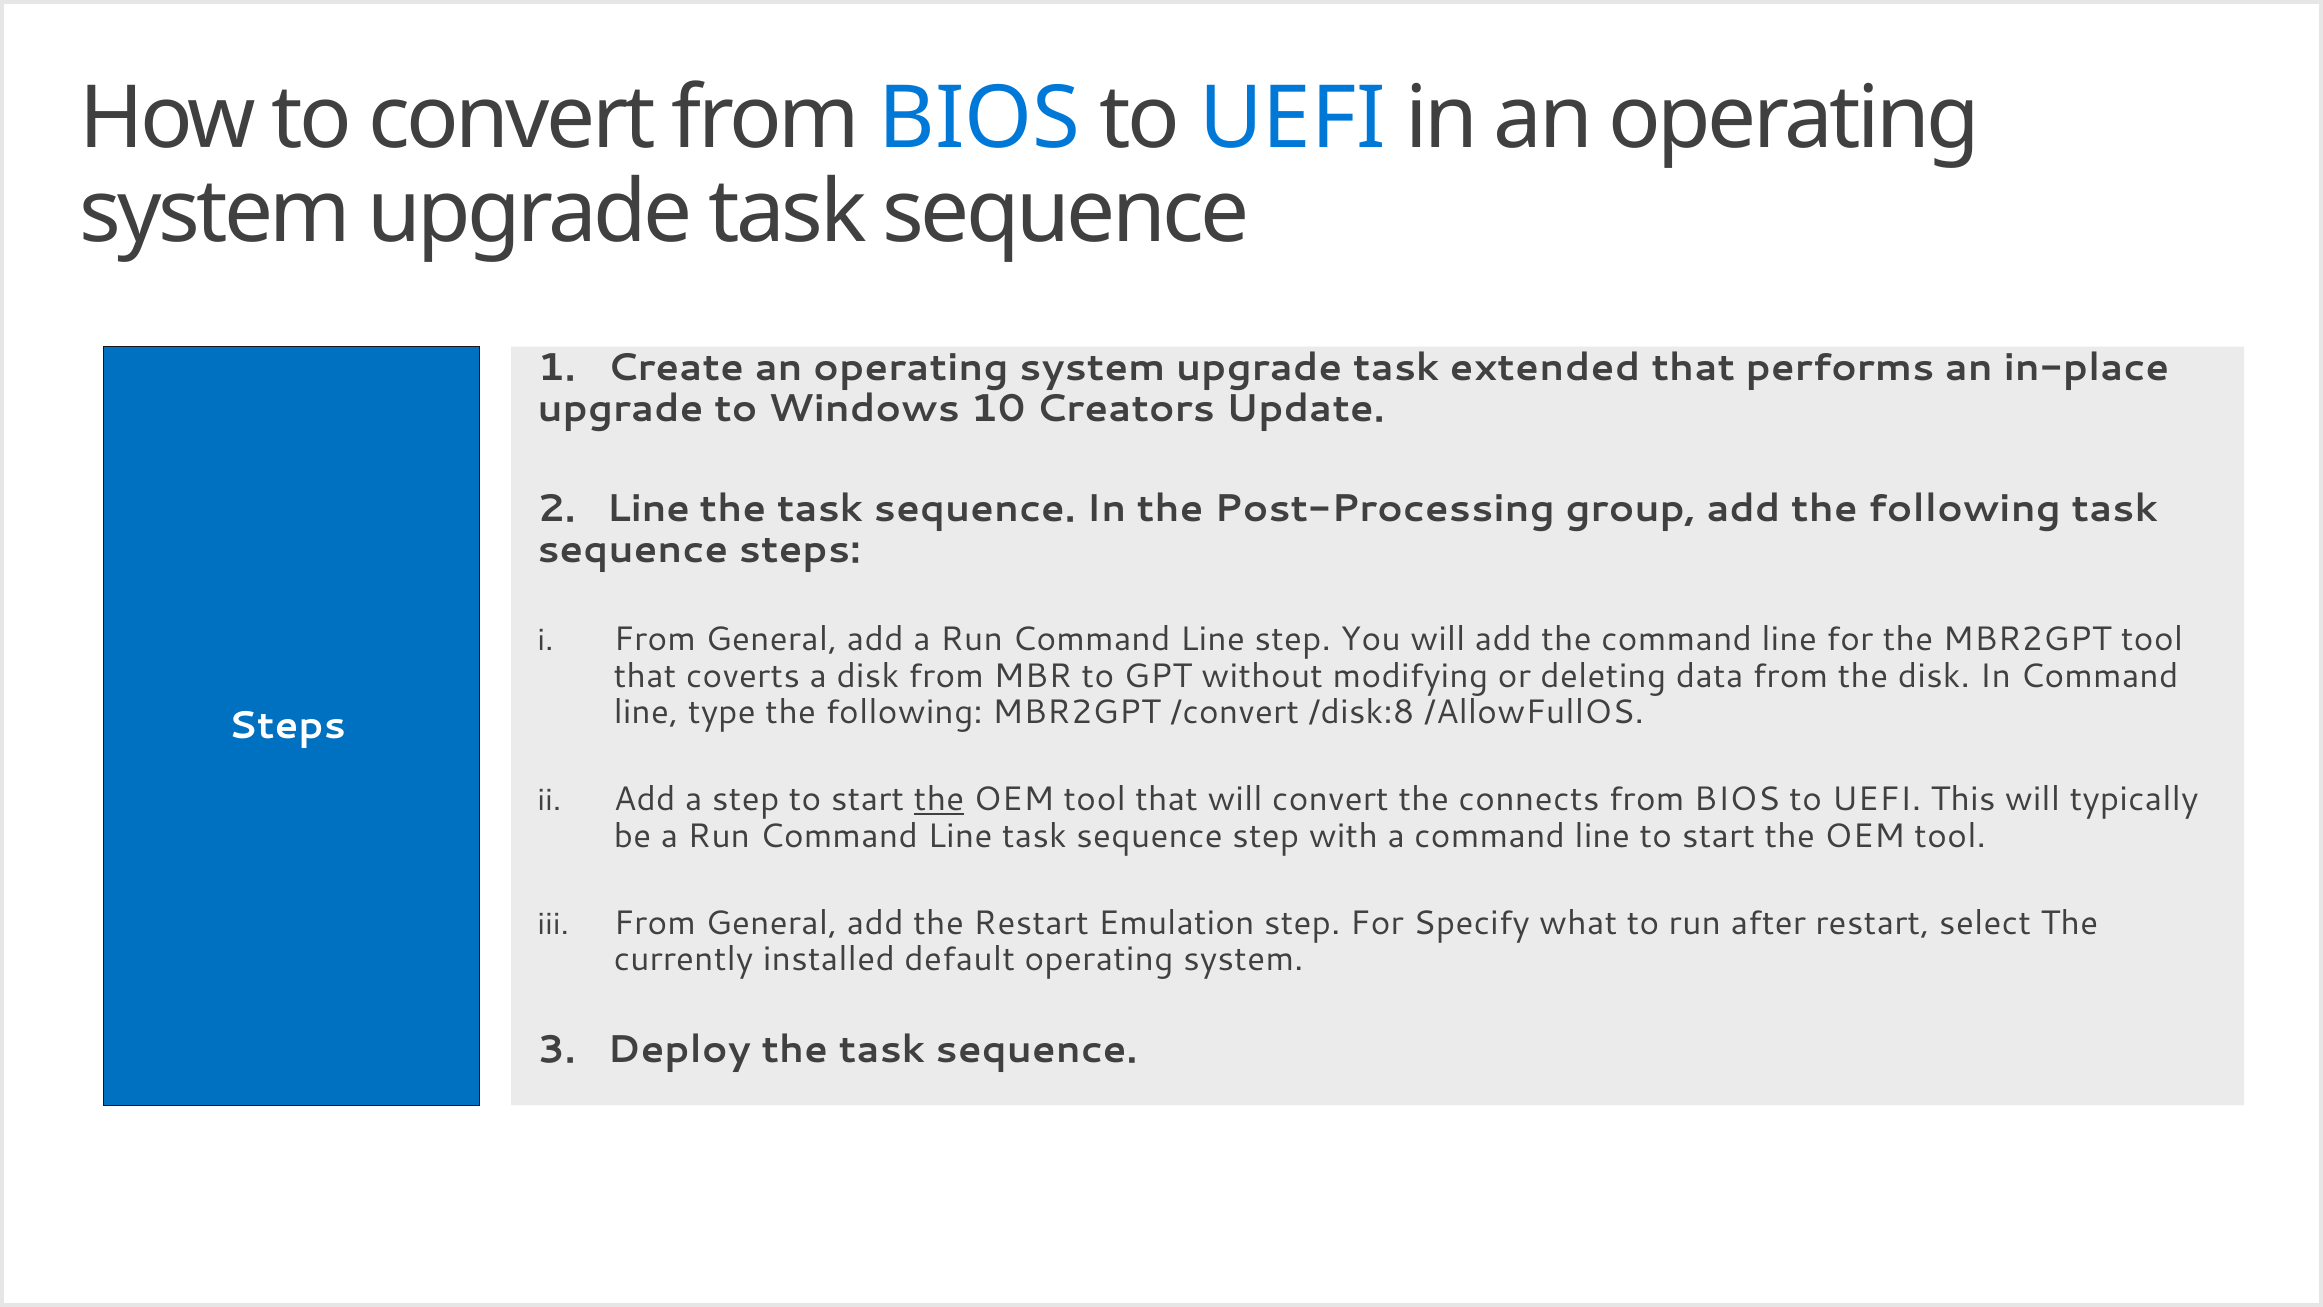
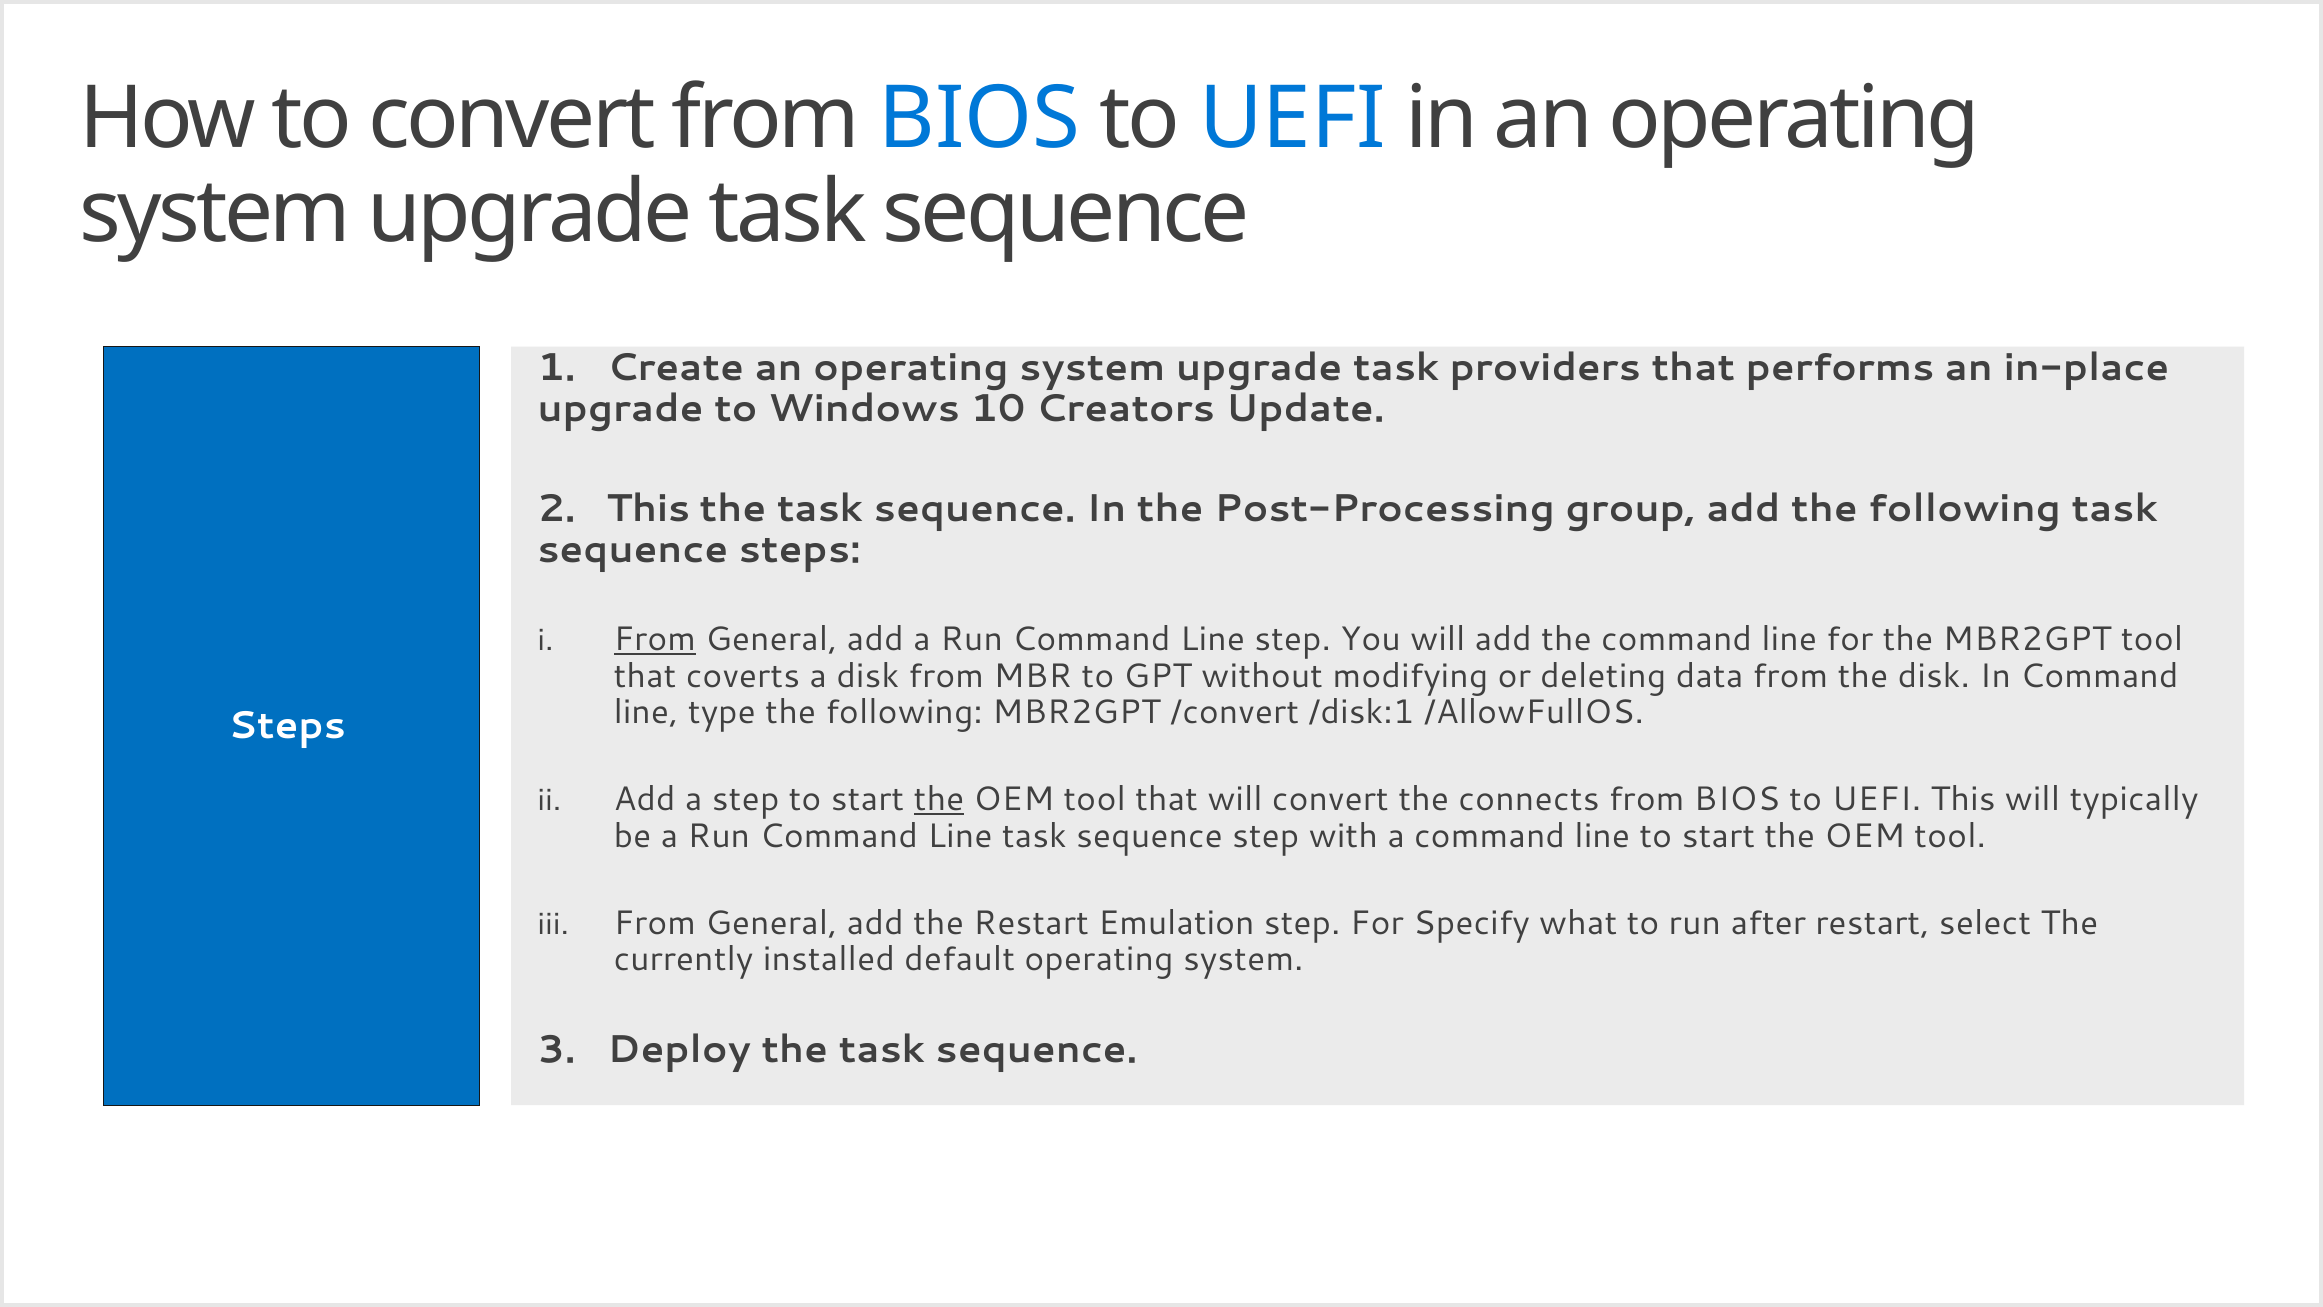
extended: extended -> providers (1545, 367)
2 Line: Line -> This (648, 508)
From underline: none -> present (655, 639)
/disk:8: /disk:8 -> /disk:1 (1361, 713)
